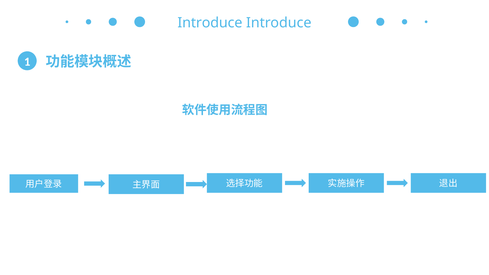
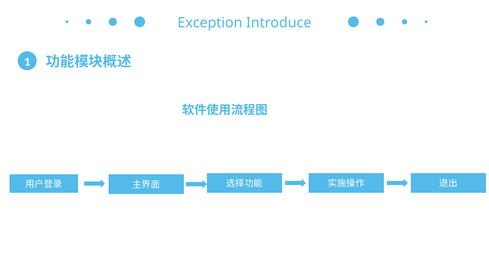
Introduce: Introduce -> Exception (210, 23)
